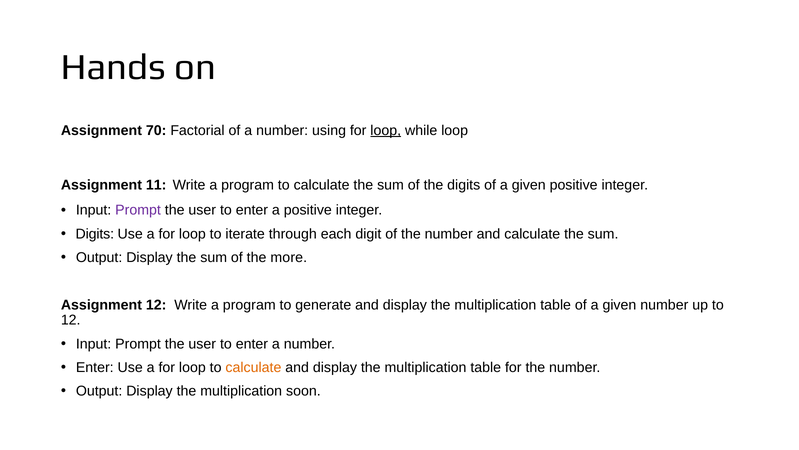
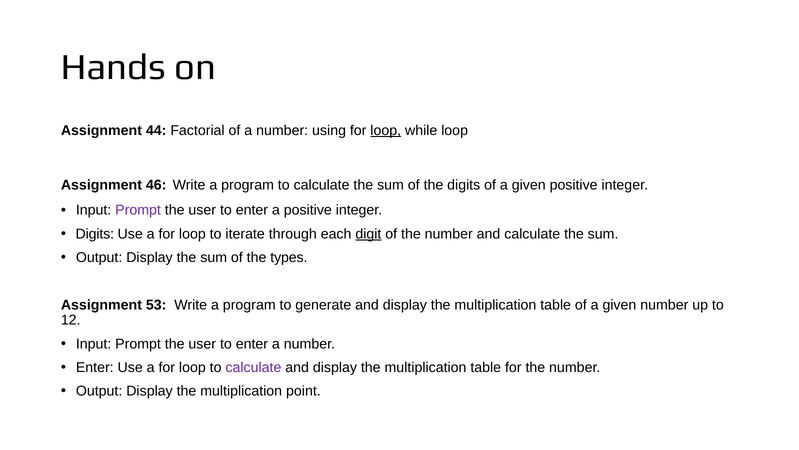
70: 70 -> 44 (156, 130)
11: 11 -> 46 (156, 185)
digit underline: none -> present (368, 234)
more: more -> types (289, 257)
Assignment 12: 12 -> 53 (156, 305)
calculate colour: orange -> purple (253, 367)
soon: soon -> point (303, 391)
